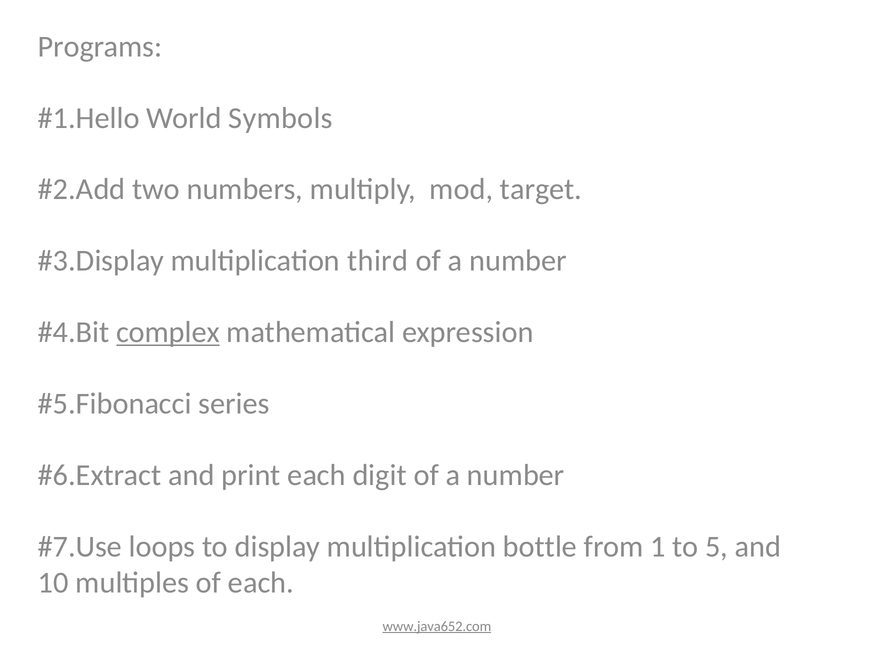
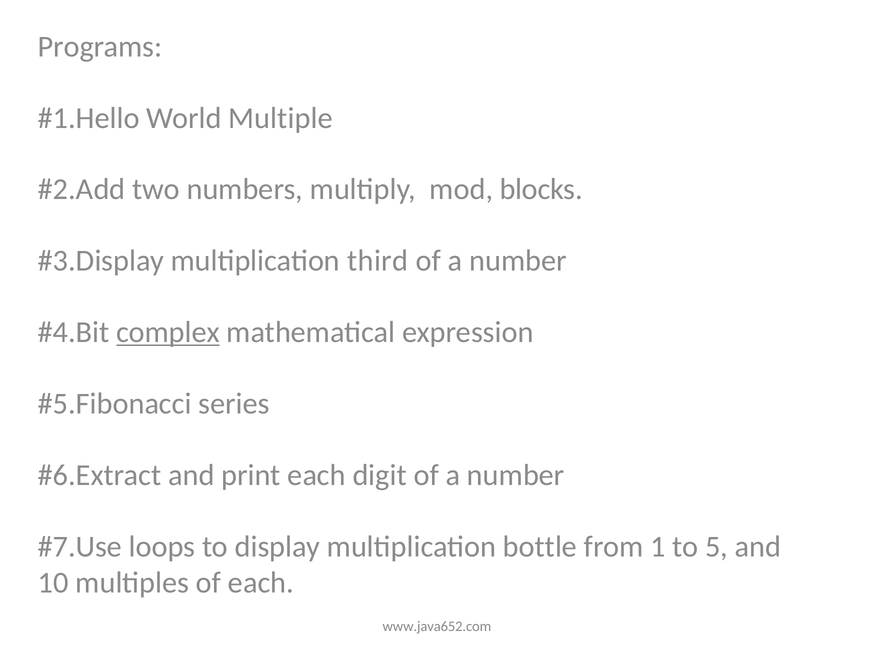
Symbols: Symbols -> Multiple (281, 118)
target: target -> blocks (541, 189)
www.java652.com underline: present -> none (437, 626)
